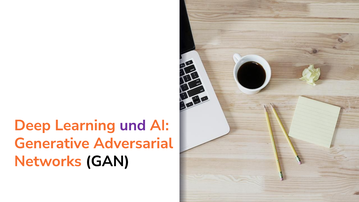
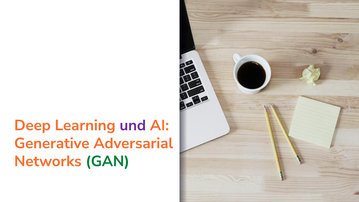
GAN colour: black -> green (108, 161)
